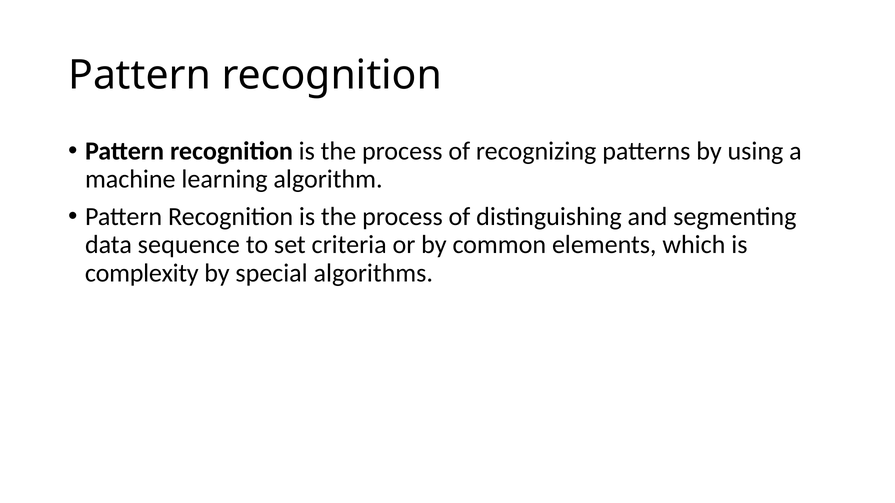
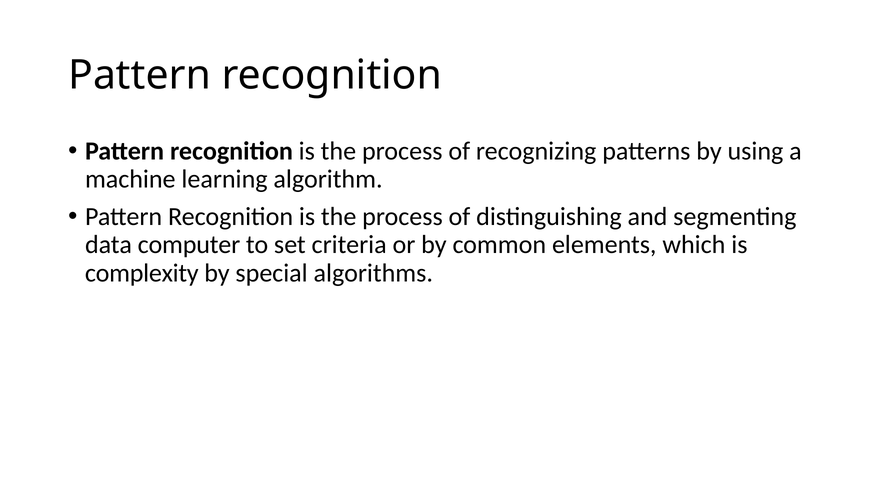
sequence: sequence -> computer (189, 245)
